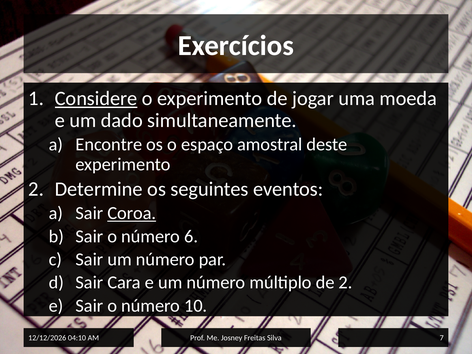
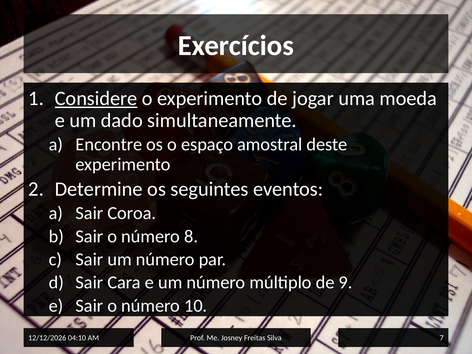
Coroa underline: present -> none (132, 213)
6: 6 -> 8 (191, 236)
de 2: 2 -> 9 (346, 283)
